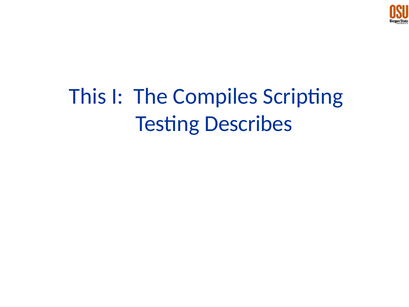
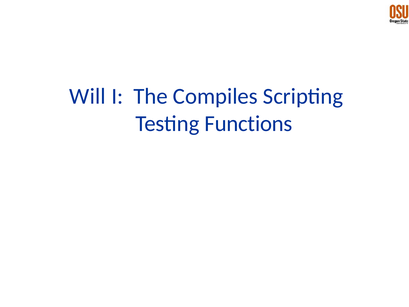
This: This -> Will (88, 96)
Describes: Describes -> Functions (248, 123)
